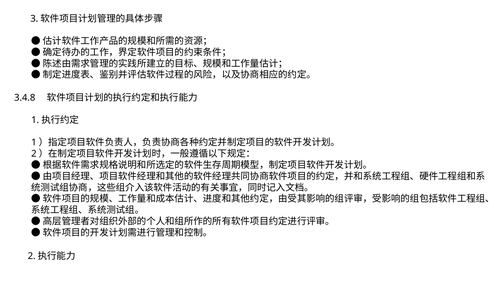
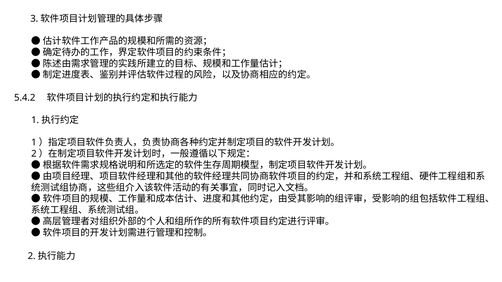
3.4.8: 3.4.8 -> 5.4.2 (25, 98)
